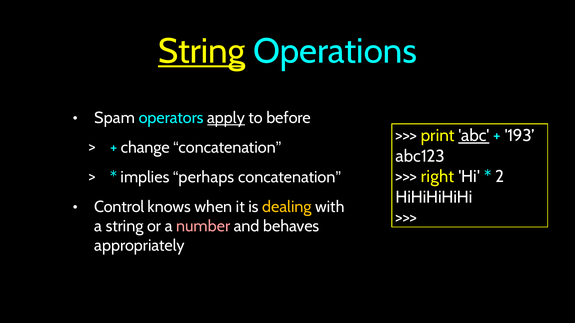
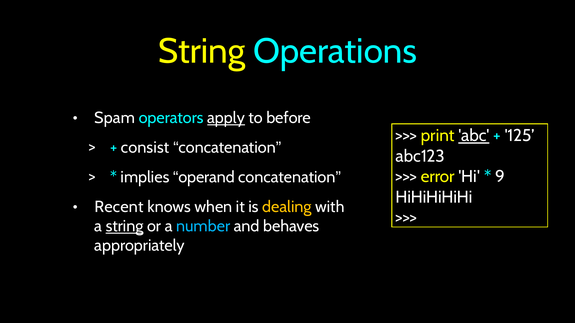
String underline: present -> none (202, 51)
193: 193 -> 125 (520, 136)
change: change -> consist (145, 148)
right: right -> error (438, 177)
2: 2 -> 9 (500, 177)
perhaps: perhaps -> operand (207, 177)
Control: Control -> Recent (119, 207)
string underline: none -> present (125, 227)
number colour: pink -> light blue (203, 227)
